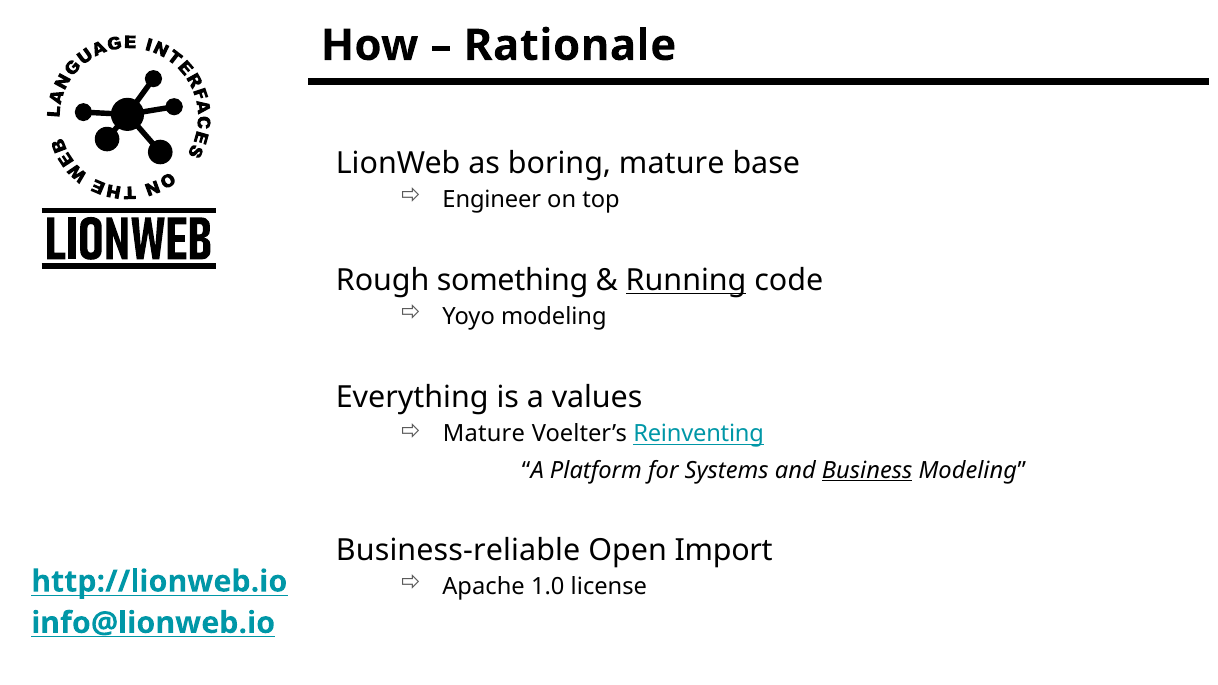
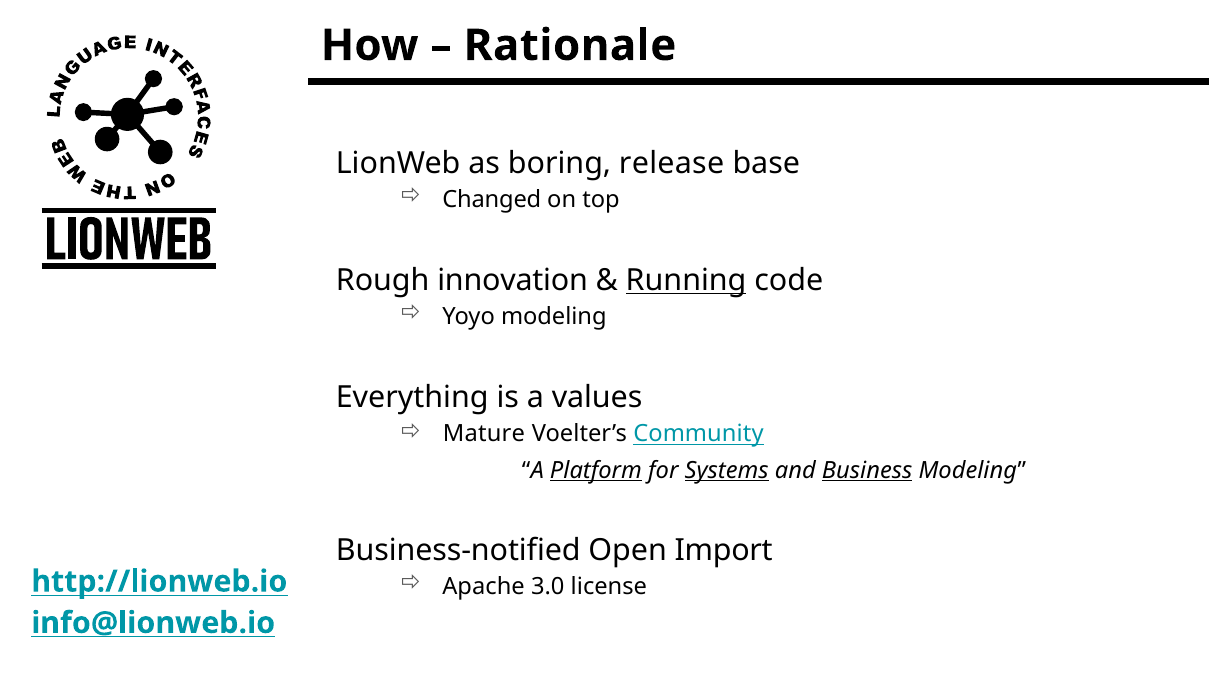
boring mature: mature -> release (672, 164)
Engineer: Engineer -> Changed (492, 200)
something: something -> innovation (513, 280)
Reinventing: Reinventing -> Community (698, 434)
Platform underline: none -> present (596, 470)
Systems underline: none -> present (727, 470)
Business-reliable: Business-reliable -> Business-notified (458, 551)
1.0: 1.0 -> 3.0 (548, 587)
